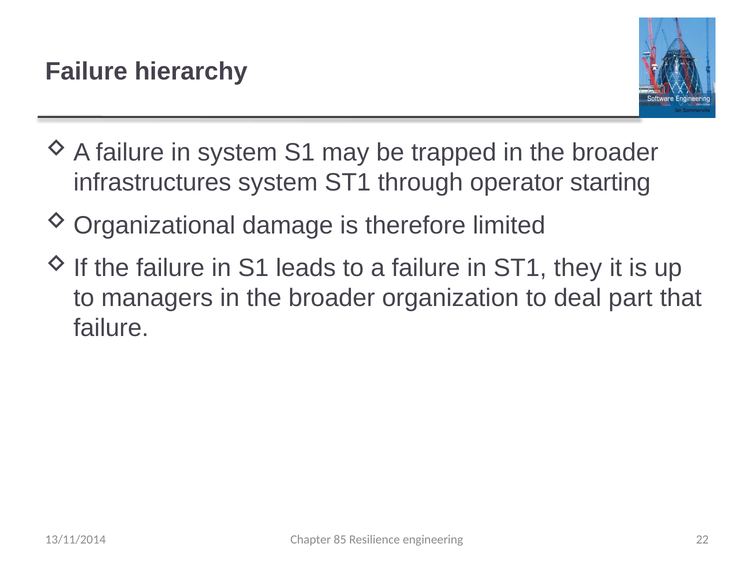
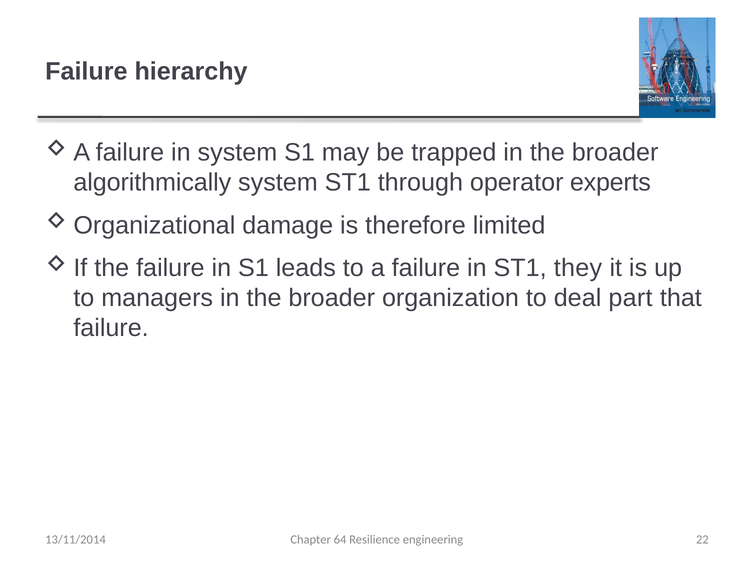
infrastructures: infrastructures -> algorithmically (152, 183)
starting: starting -> experts (610, 183)
85: 85 -> 64 (340, 540)
